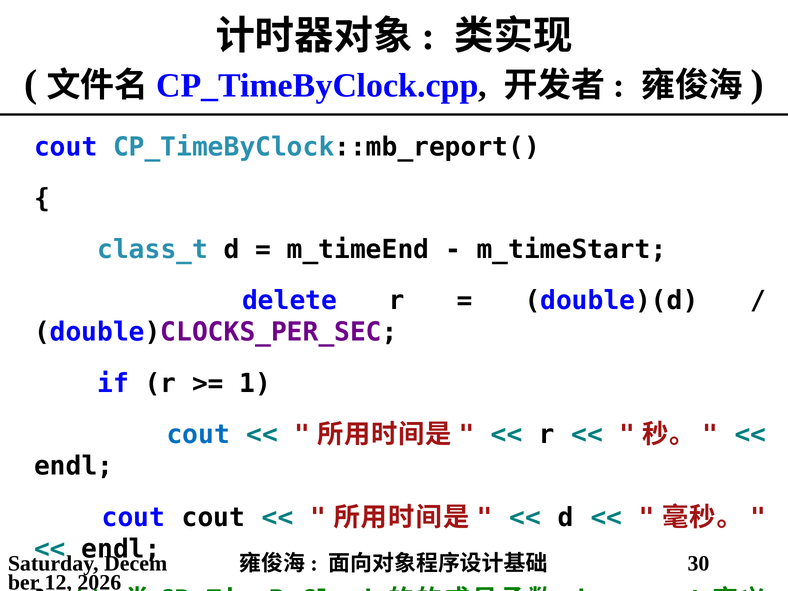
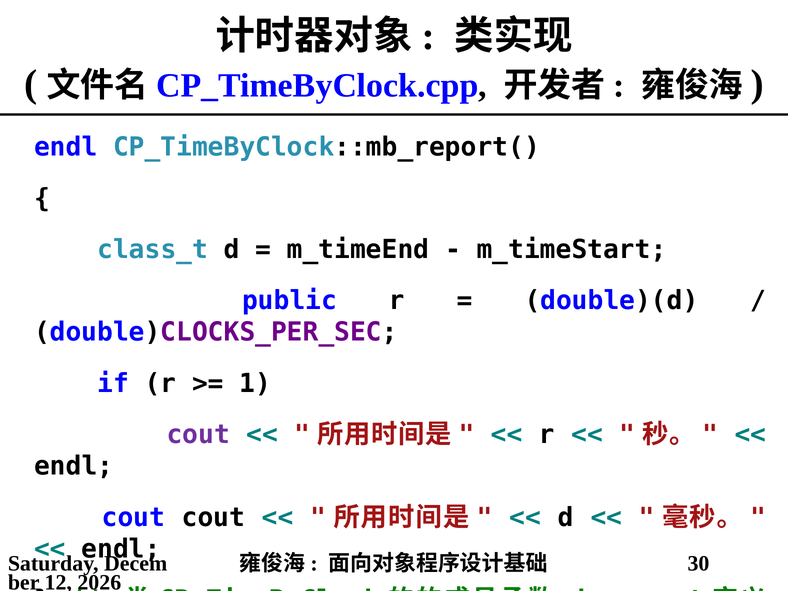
cout: cout -> endl (66, 147)
delete: delete -> public (290, 301)
cout colour: blue -> purple (198, 435)
